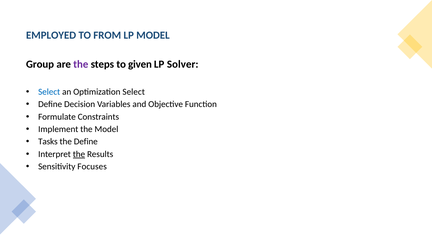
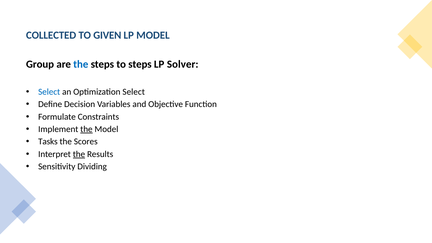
EMPLOYED: EMPLOYED -> COLLECTED (51, 35)
FROM: FROM -> GIVEN (107, 35)
the colour: purple -> blue (81, 64)
to given: given -> steps (140, 64)
the underline: none -> present (86, 129)
the Define: Define -> Scores (86, 142)
Focuses: Focuses -> Dividing (92, 167)
